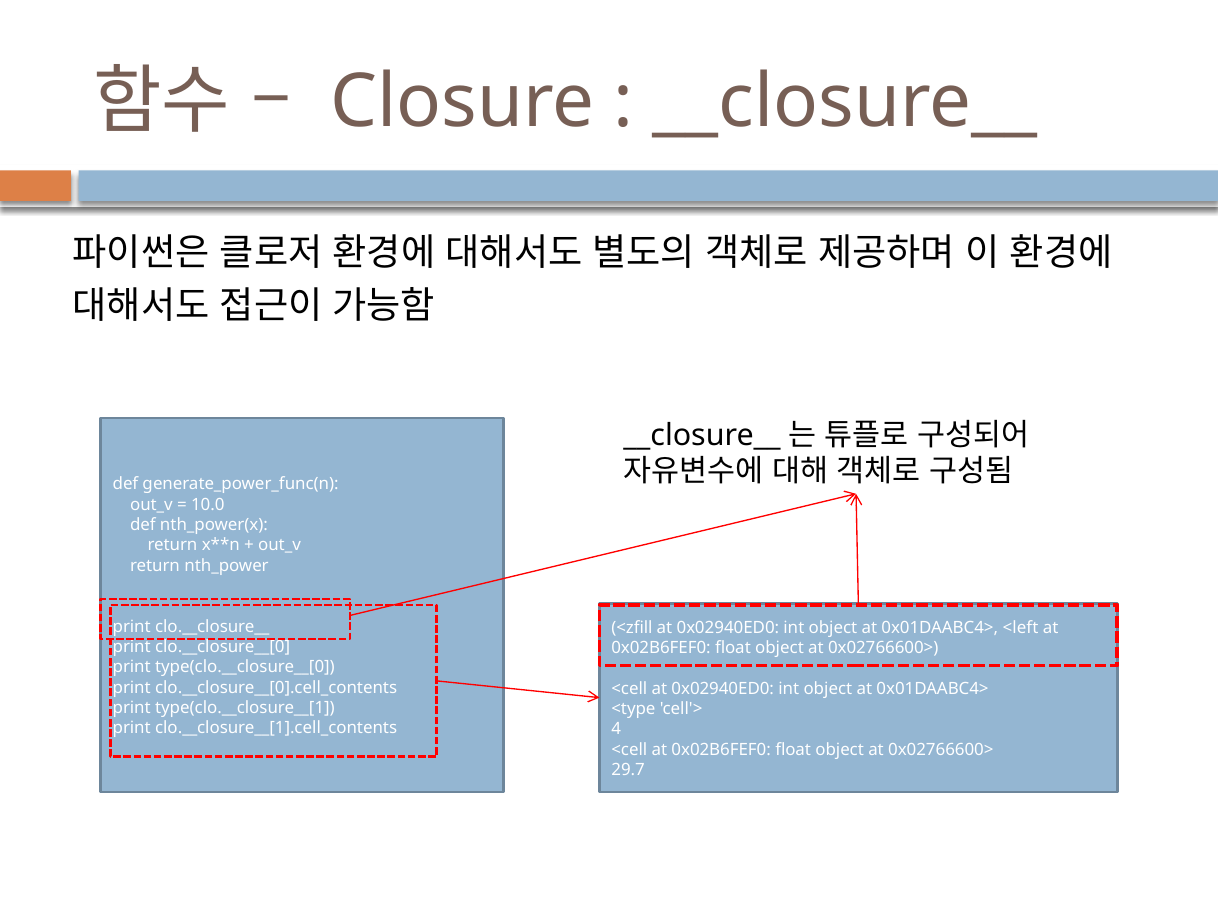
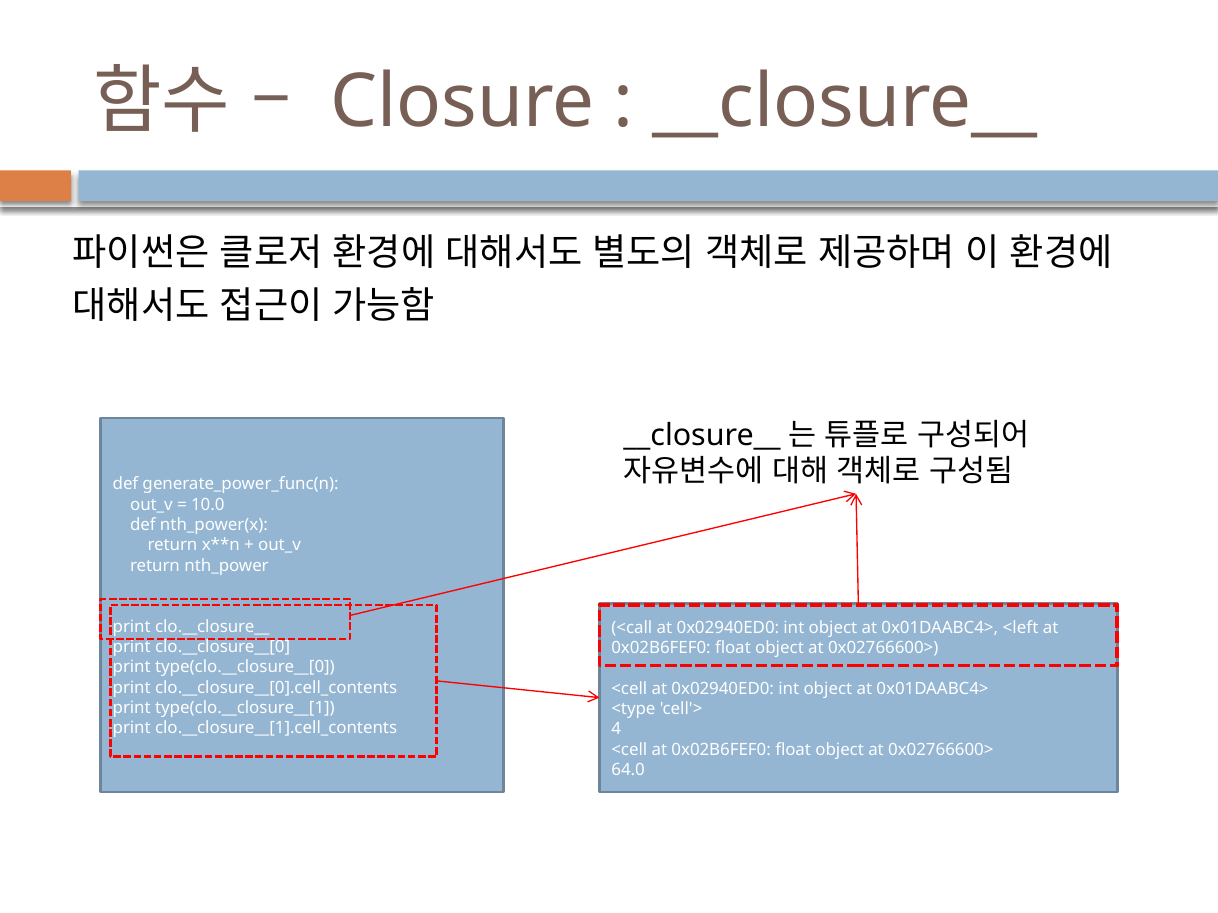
<zfill: <zfill -> <call (632, 628)
29.7: 29.7 -> 64.0 (628, 770)
